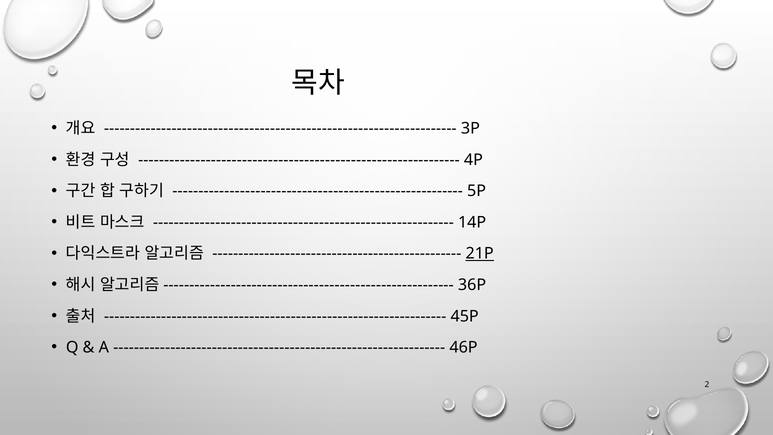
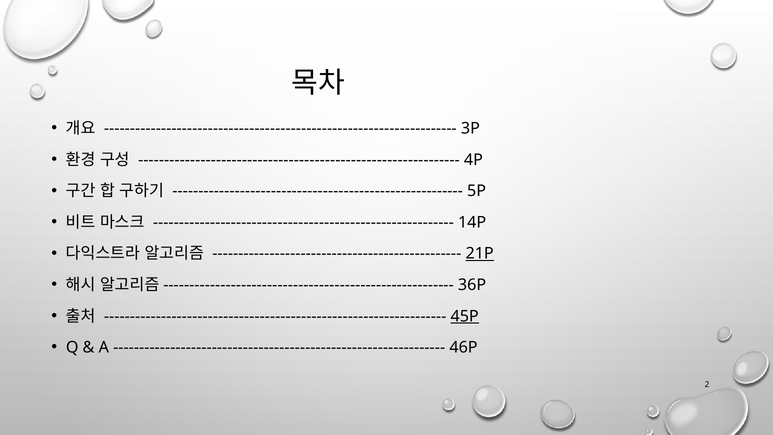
45P underline: none -> present (465, 316)
